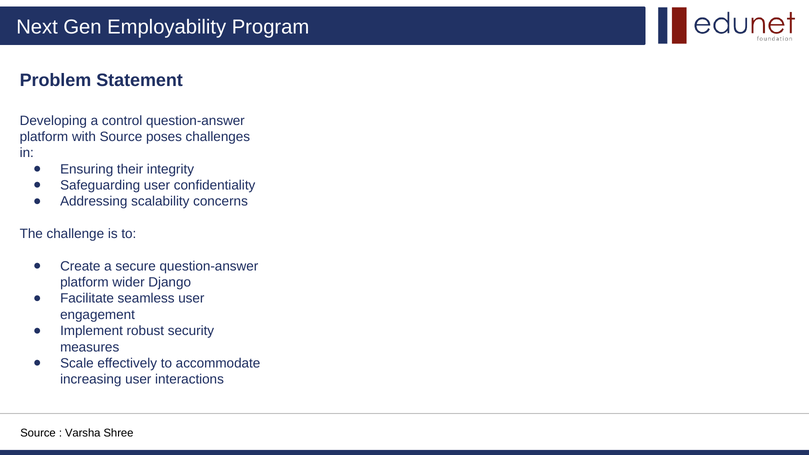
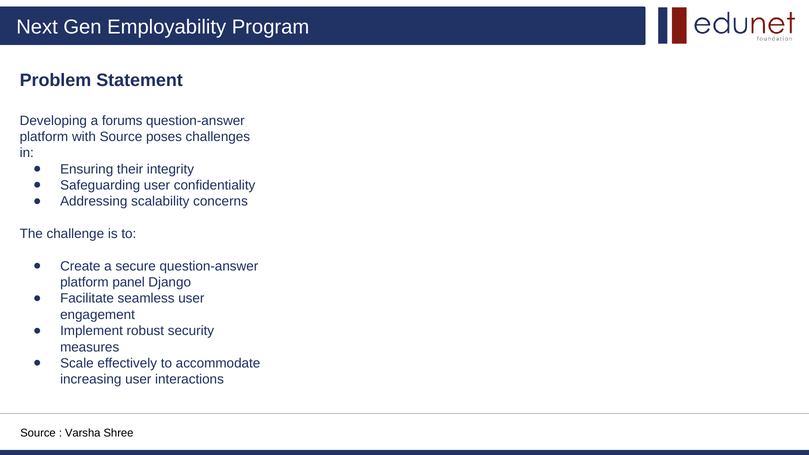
control: control -> forums (122, 121)
wider: wider -> panel (129, 282)
